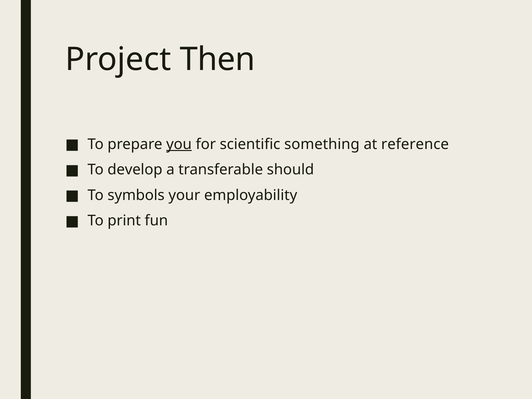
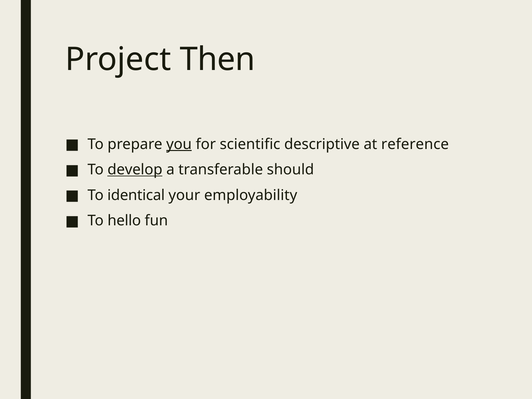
something: something -> descriptive (322, 144)
develop underline: none -> present (135, 170)
symbols: symbols -> identical (136, 195)
print: print -> hello (124, 221)
